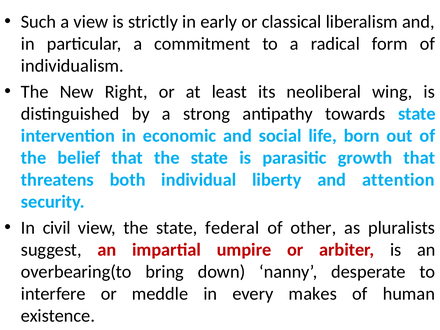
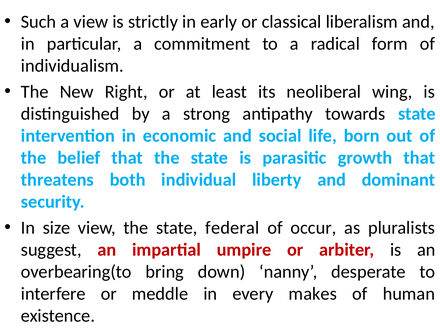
attention: attention -> dominant (399, 180)
civil: civil -> size (57, 228)
other: other -> occur (313, 228)
